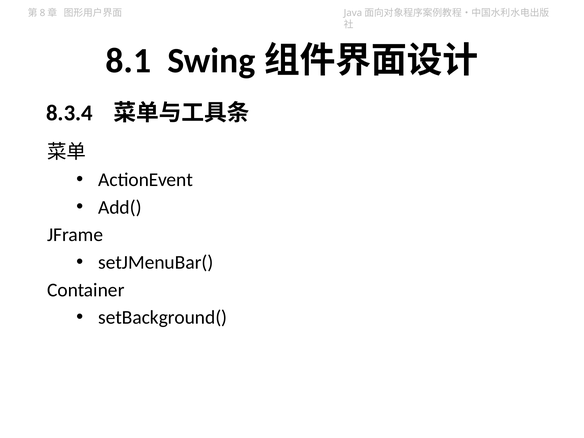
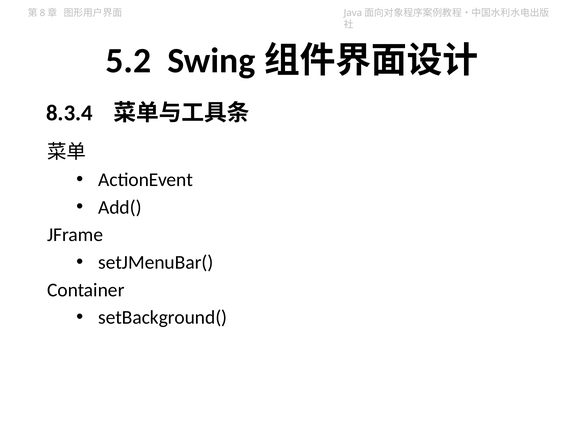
8.1: 8.1 -> 5.2 (128, 61)
